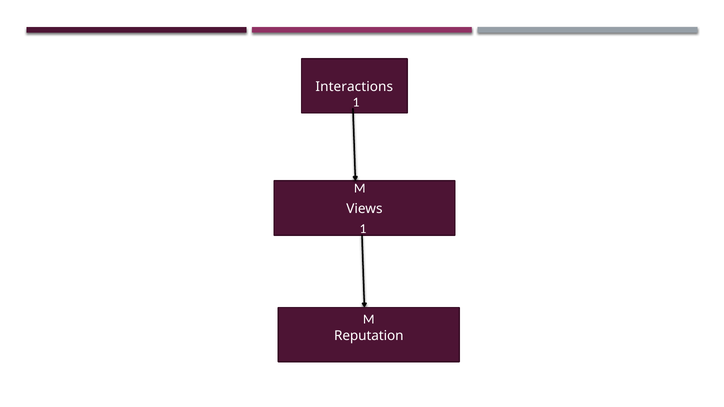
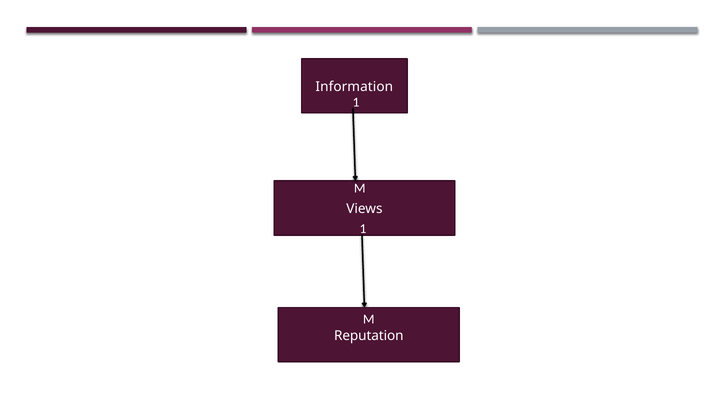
Interactions: Interactions -> Information (354, 87)
